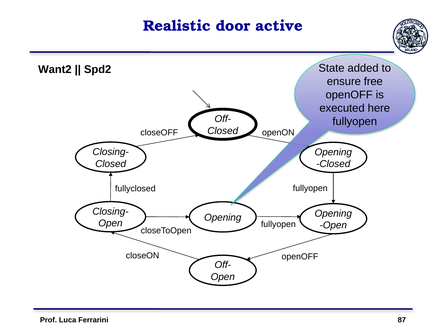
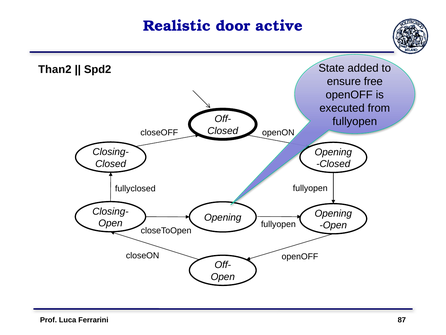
Want2: Want2 -> Than2 (55, 69)
here: here -> from (379, 108)
